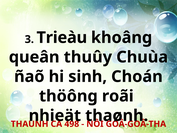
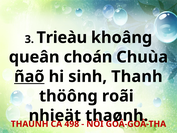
thuûy: thuûy -> choán (88, 57)
ñaõ underline: none -> present (29, 76)
Choán: Choán -> Thanh (137, 76)
